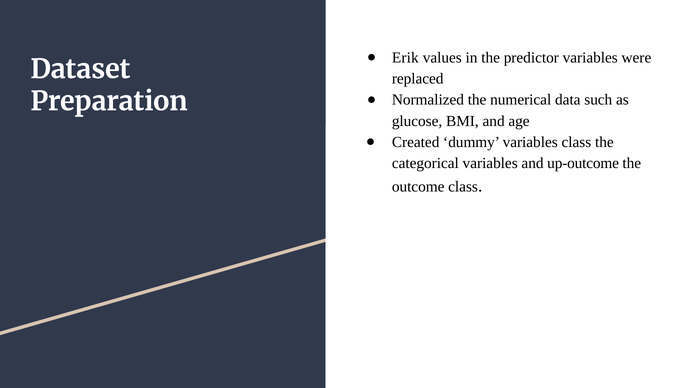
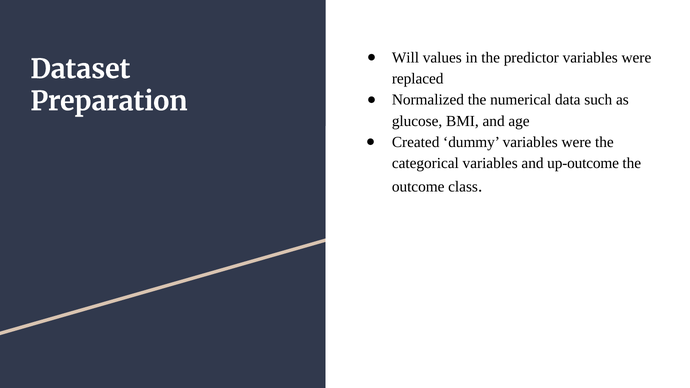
Erik: Erik -> Will (405, 58)
dummy variables class: class -> were (576, 142)
